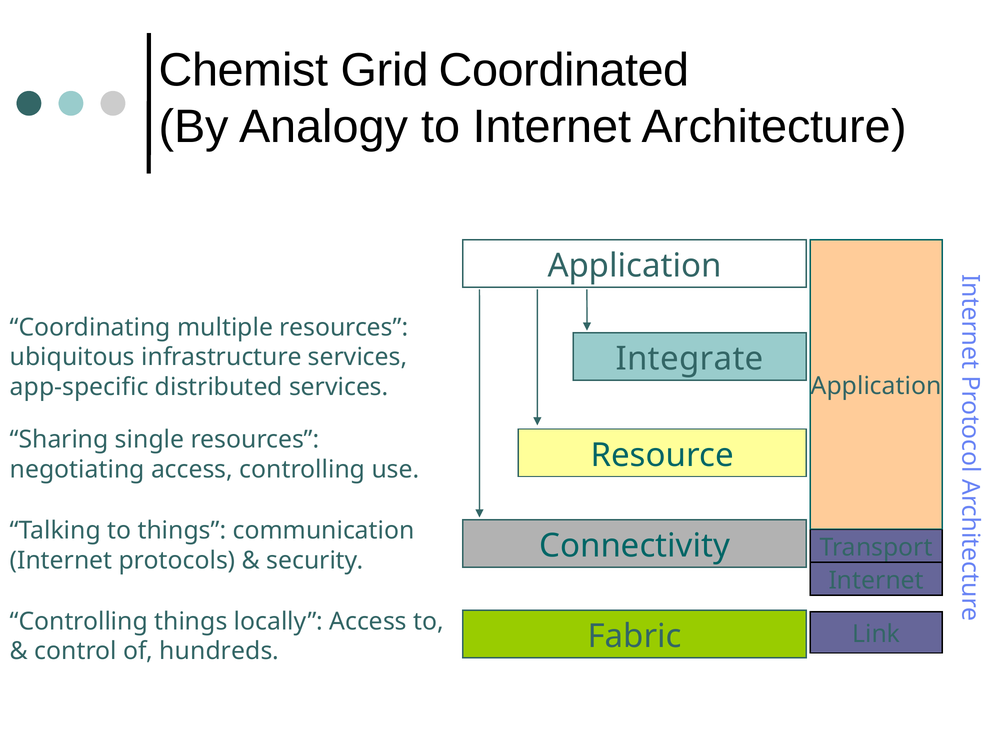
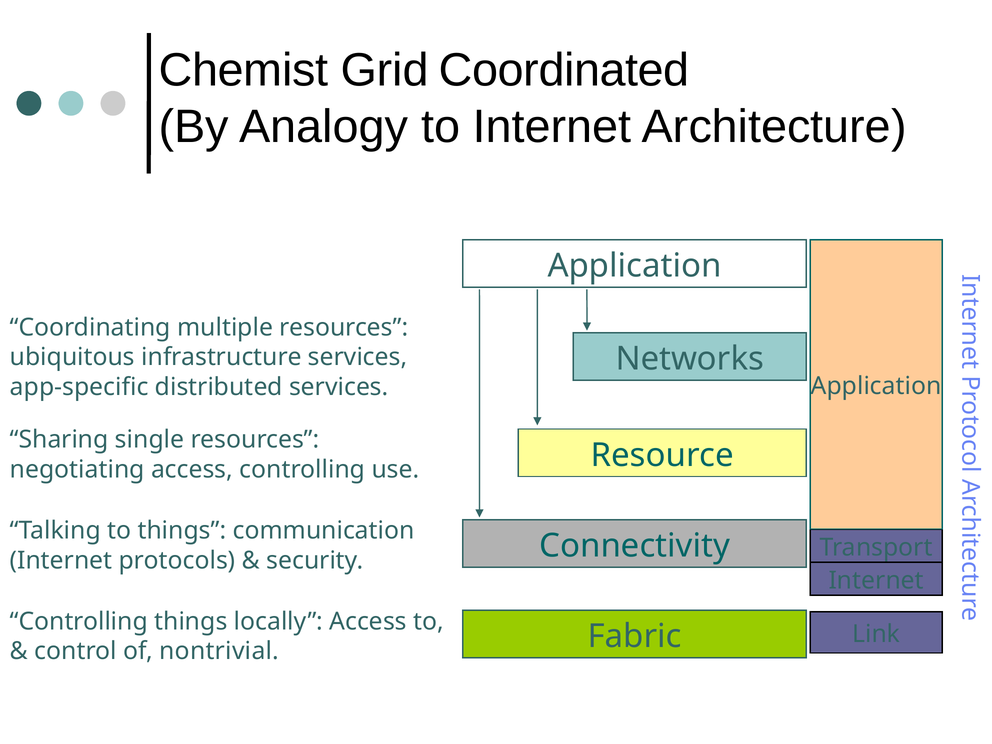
Integrate: Integrate -> Networks (690, 359)
hundreds: hundreds -> nontrivial (219, 651)
